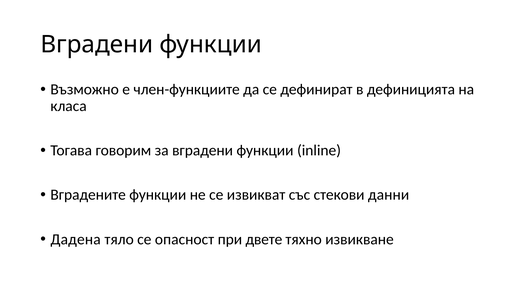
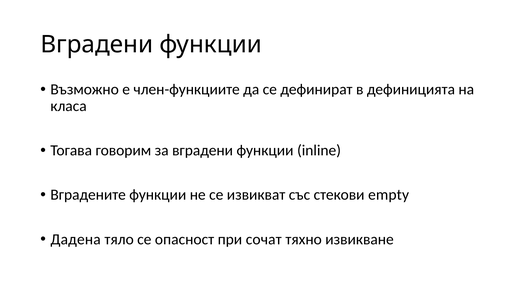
данни: данни -> empty (389, 195)
двете: двете -> сочат (264, 239)
